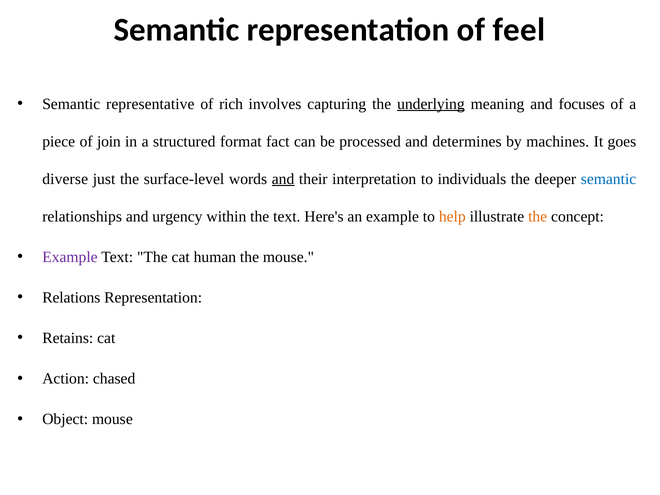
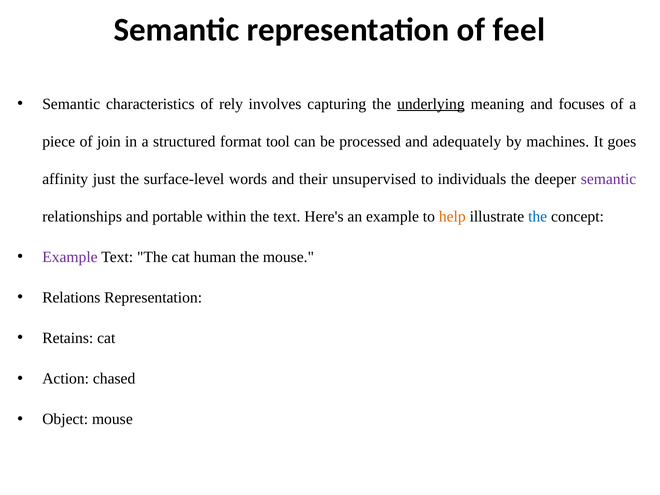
representative: representative -> characteristics (150, 104)
rich: rich -> rely (231, 104)
fact: fact -> tool (278, 141)
determines: determines -> adequately (467, 141)
diverse: diverse -> affinity (65, 179)
and underline: present -> none (283, 179)
interpretation: interpretation -> unsupervised (374, 179)
semantic colour: blue -> purple (609, 179)
urgency: urgency -> portable (177, 216)
the colour: orange -> blue (538, 216)
